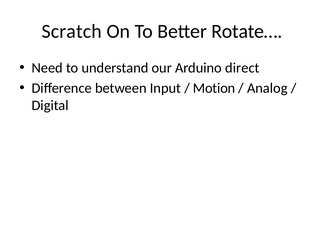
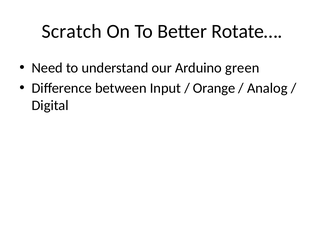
direct: direct -> green (242, 68)
Motion: Motion -> Orange (214, 88)
